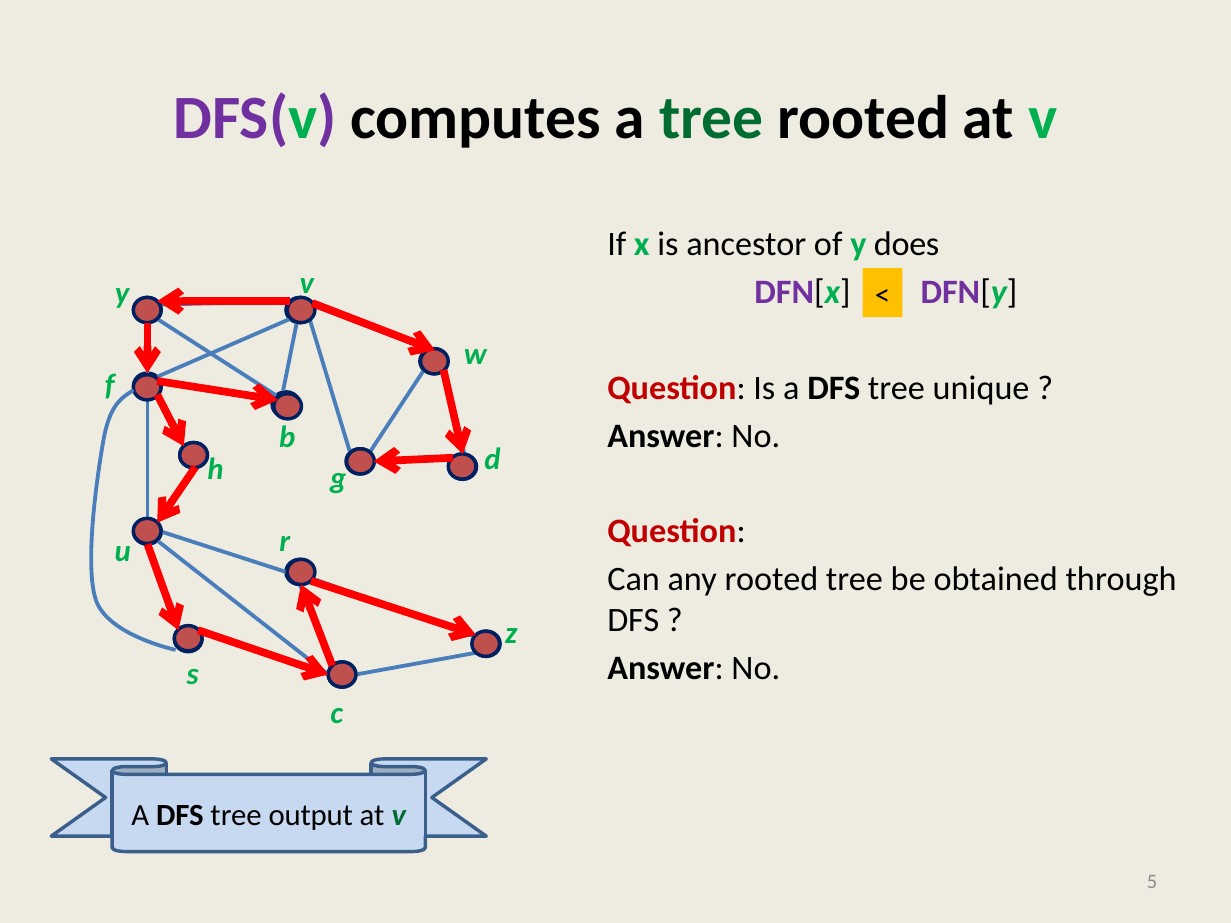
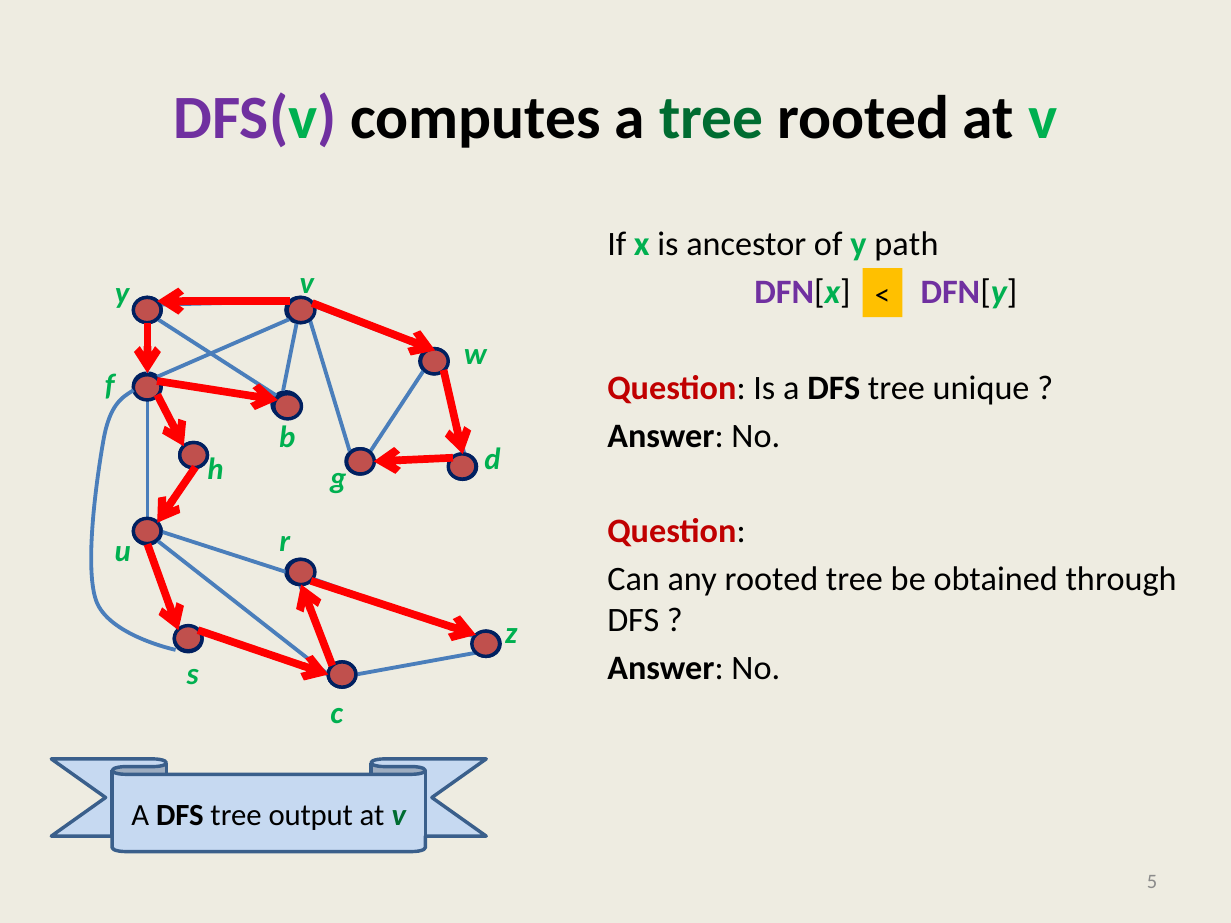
does: does -> path (906, 245)
